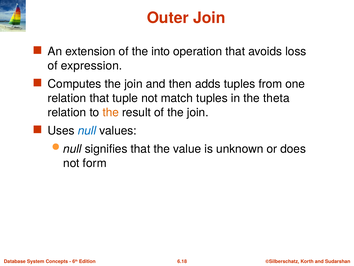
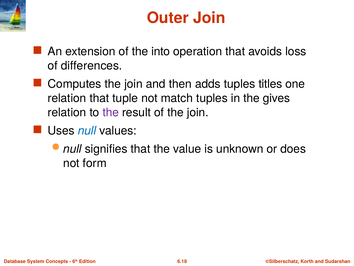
expression: expression -> differences (92, 66)
from: from -> titles (270, 84)
theta: theta -> gives (276, 98)
the colour: orange -> purple (111, 112)
